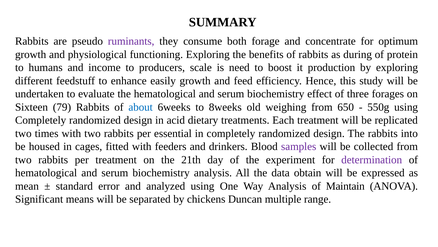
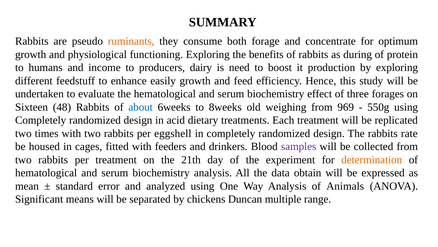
ruminants colour: purple -> orange (131, 41)
scale: scale -> dairy (201, 67)
79: 79 -> 48 (62, 107)
650: 650 -> 969 (346, 107)
essential: essential -> eggshell (173, 133)
into: into -> rate (409, 133)
determination colour: purple -> orange (372, 159)
Maintain: Maintain -> Animals (345, 186)
